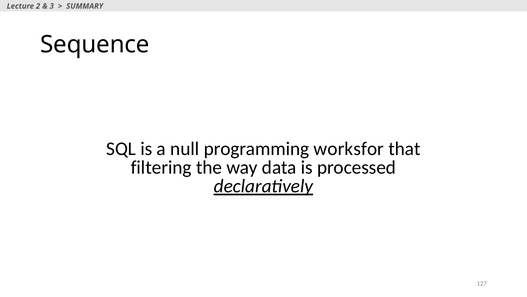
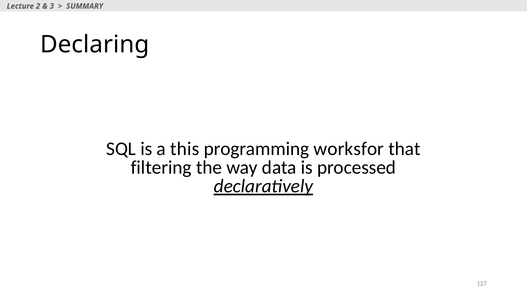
Sequence: Sequence -> Declaring (95, 44)
null: null -> this (185, 149)
